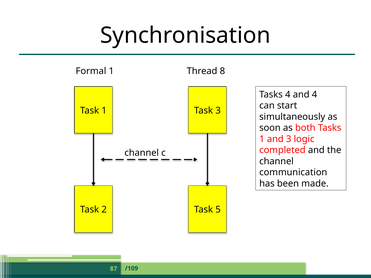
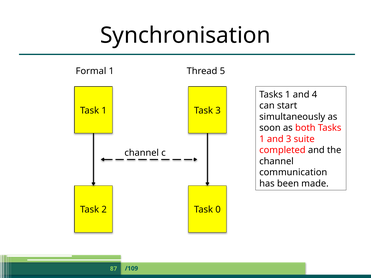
8: 8 -> 5 (222, 71)
4: 4 -> 1 (288, 95)
logic: logic -> suite (304, 139)
5: 5 -> 0 (218, 210)
